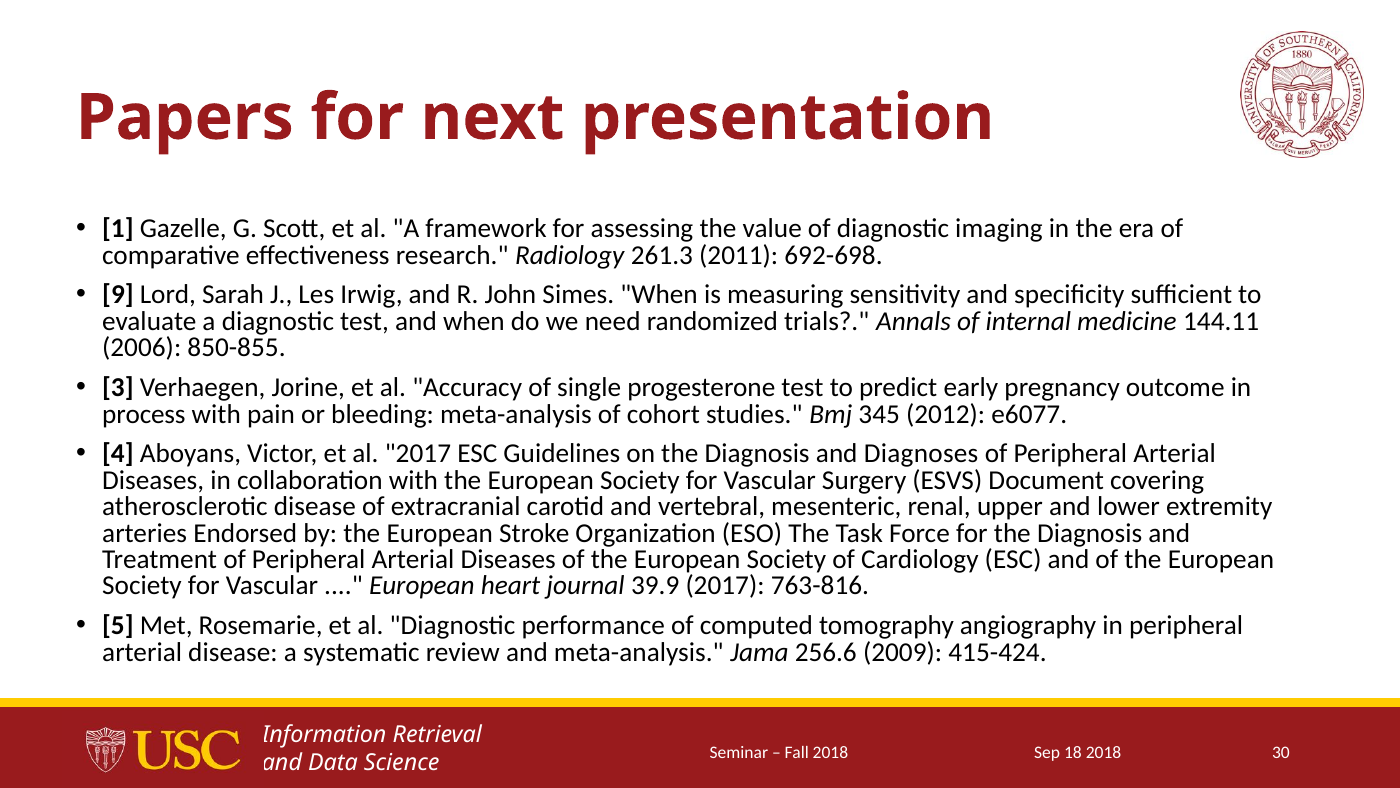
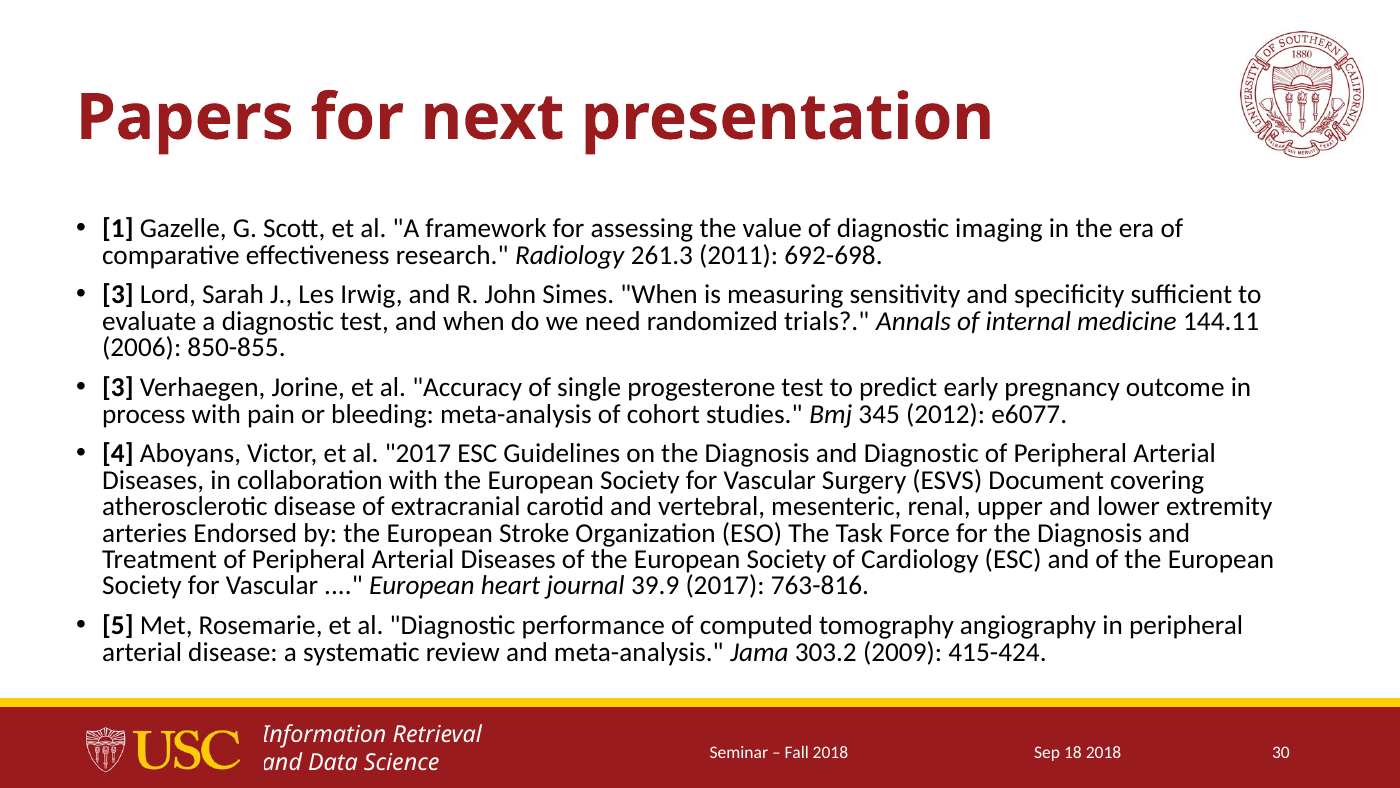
9: 9 -> 3 (118, 295)
and Diagnoses: Diagnoses -> Diagnostic (921, 453)
256.6: 256.6 -> 303.2 (826, 652)
